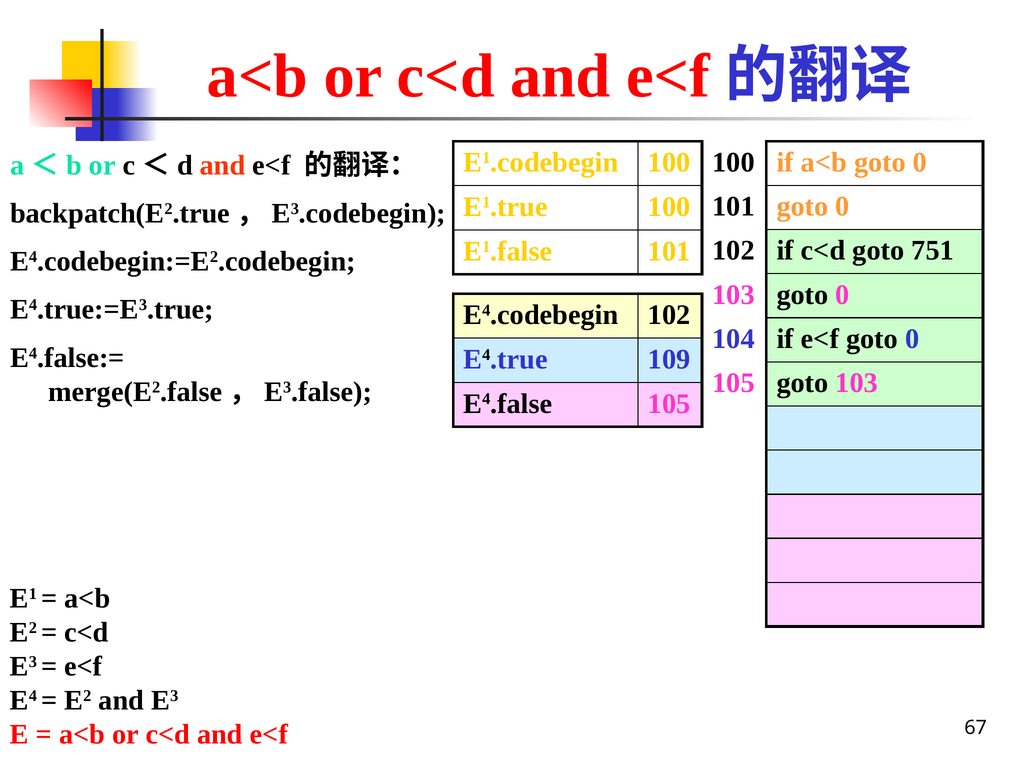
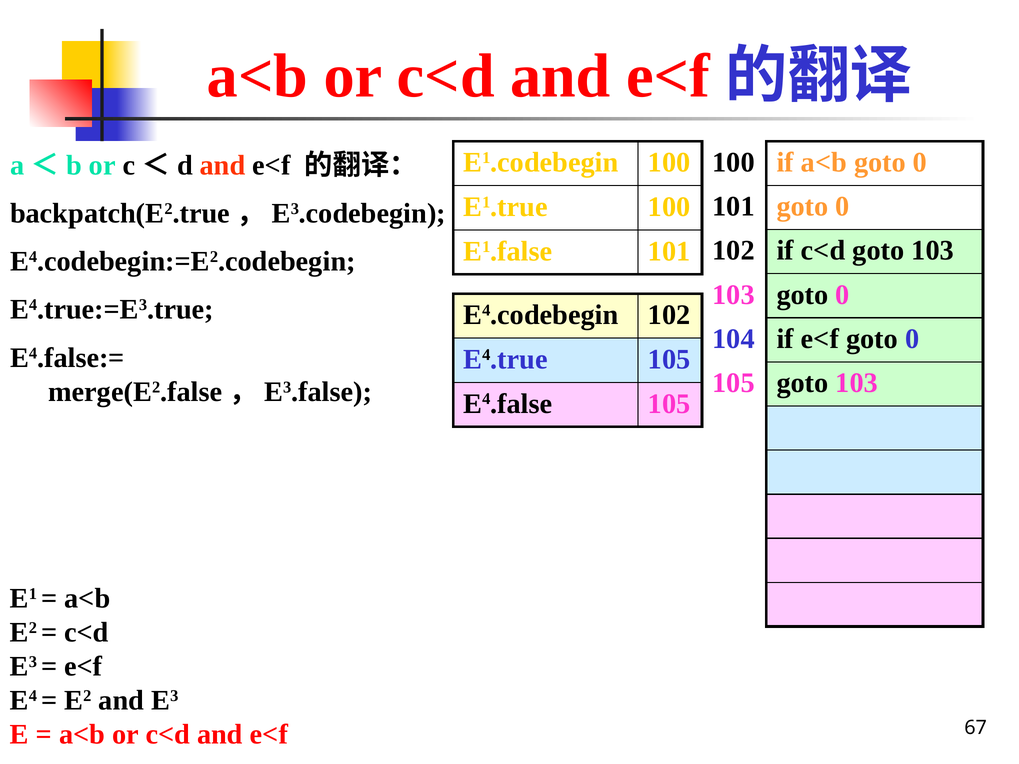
c<d goto 751: 751 -> 103 (933, 251)
E4.true 109: 109 -> 105 (669, 359)
